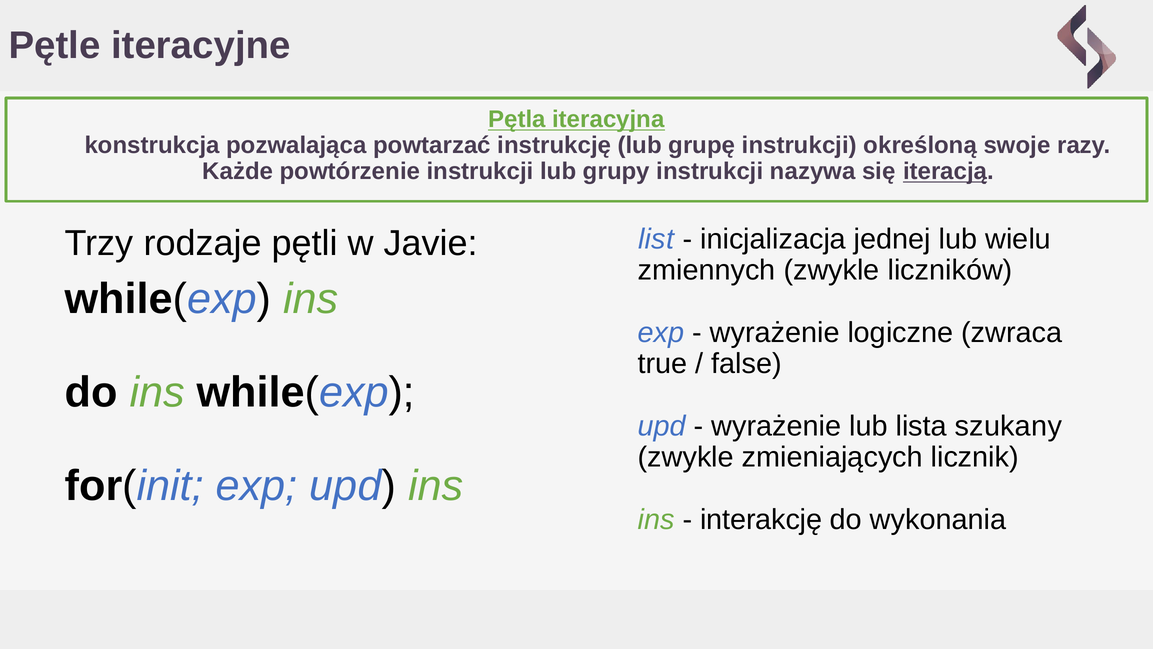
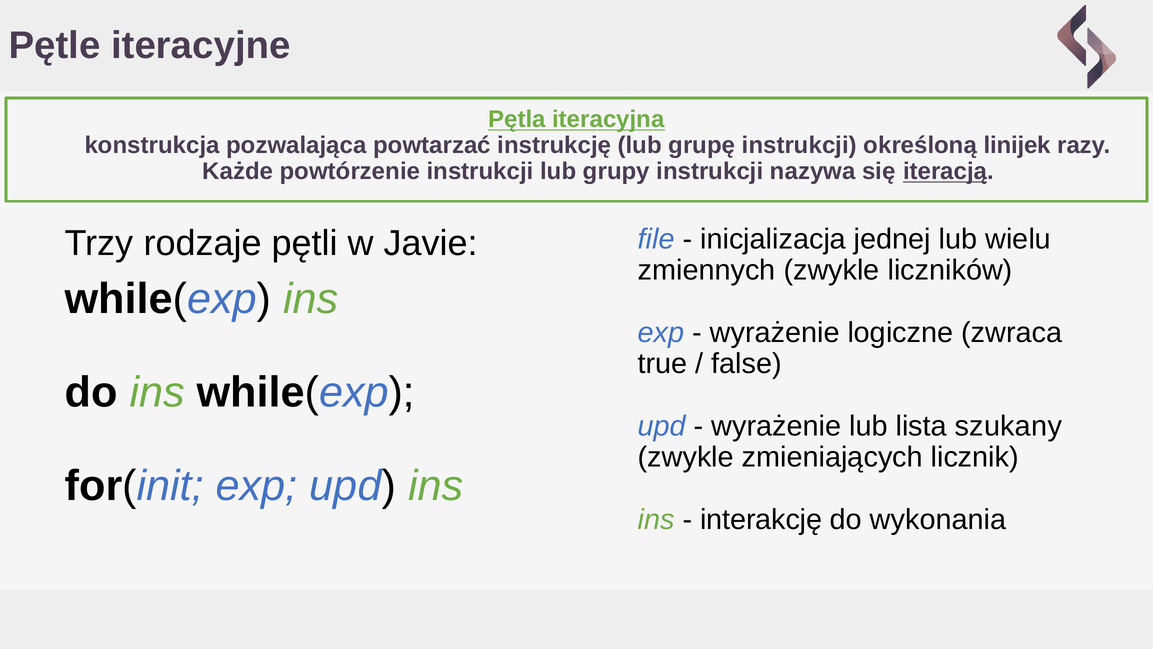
swoje: swoje -> linijek (1017, 145)
list: list -> file (656, 239)
